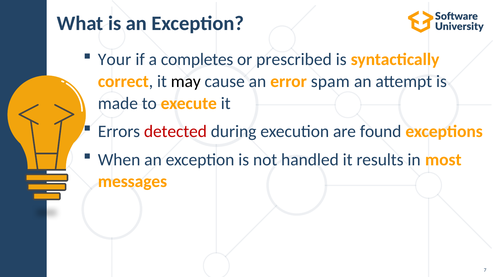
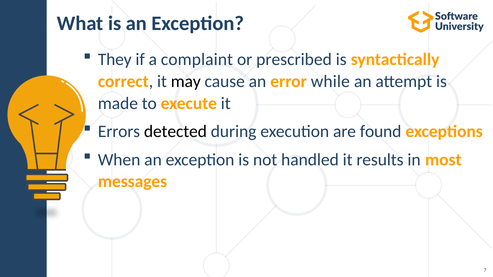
Your: Your -> They (115, 60)
completes: completes -> complaint (197, 60)
spam: spam -> while (330, 81)
detected colour: red -> black (175, 132)
